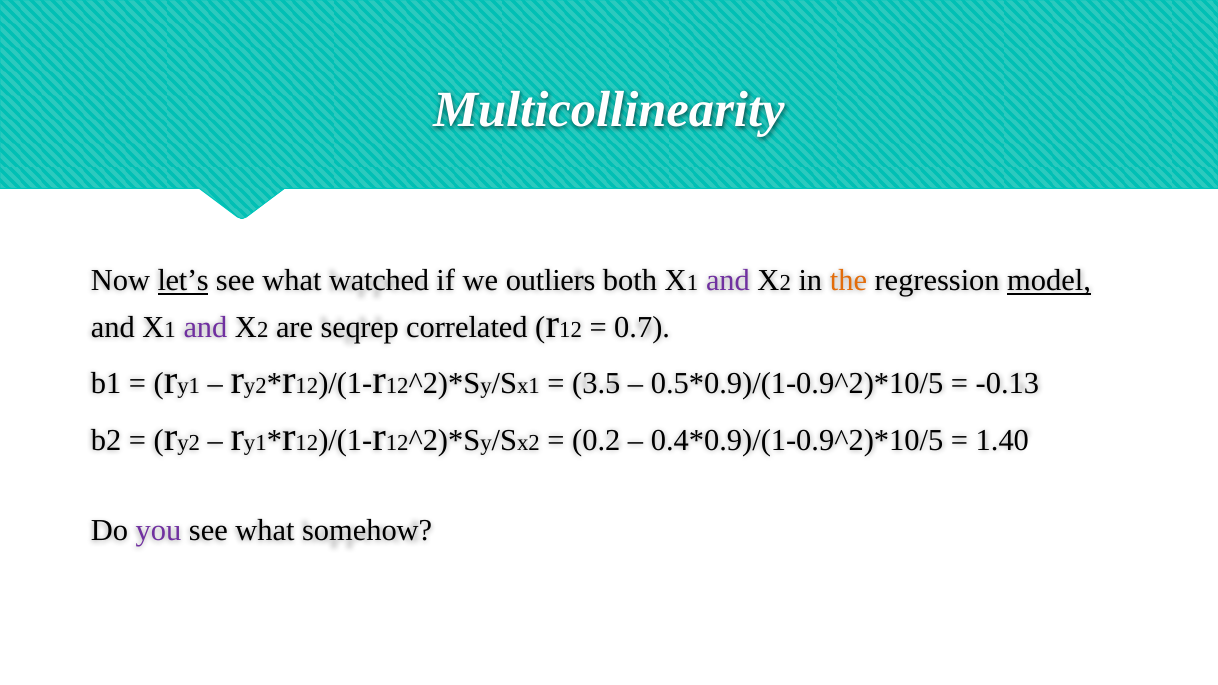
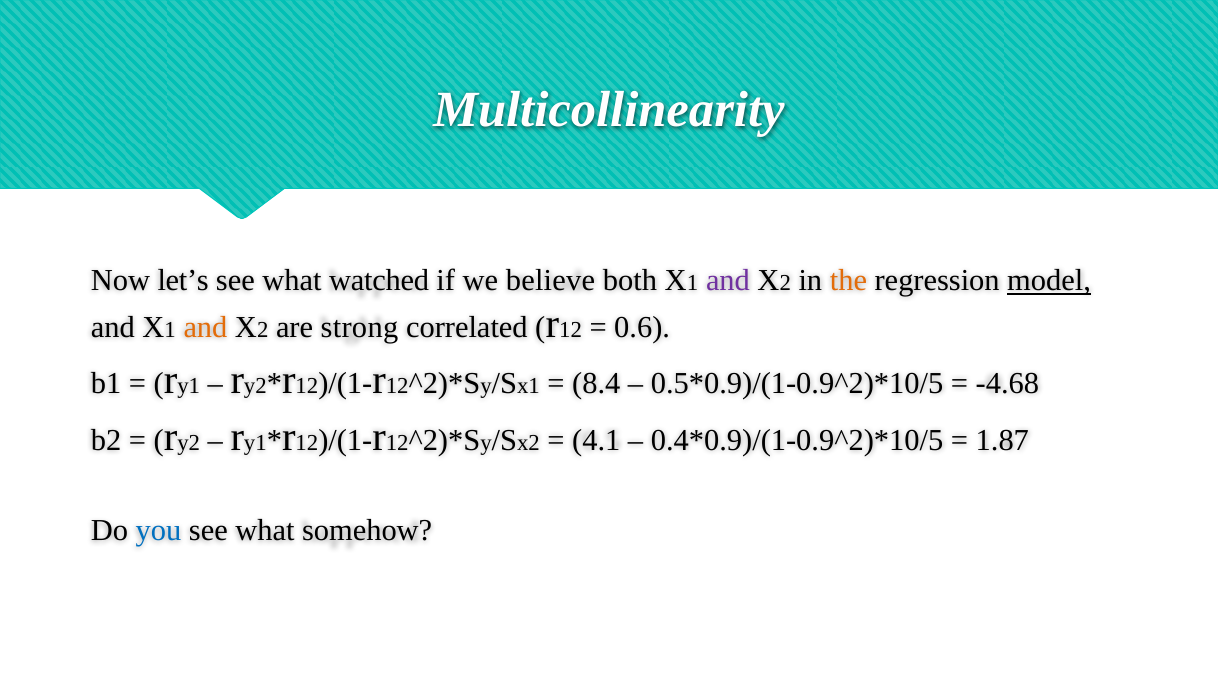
let’s underline: present -> none (183, 281)
outliers: outliers -> believe (550, 281)
and colour: purple -> orange (205, 328)
seqrep: seqrep -> strong (359, 328)
0.7: 0.7 -> 0.6 (642, 328)
3.5: 3.5 -> 8.4 (596, 384)
-0.13: -0.13 -> -4.68 (1007, 384)
0.2: 0.2 -> 4.1 (596, 440)
1.40: 1.40 -> 1.87 (1002, 440)
you colour: purple -> blue (159, 531)
